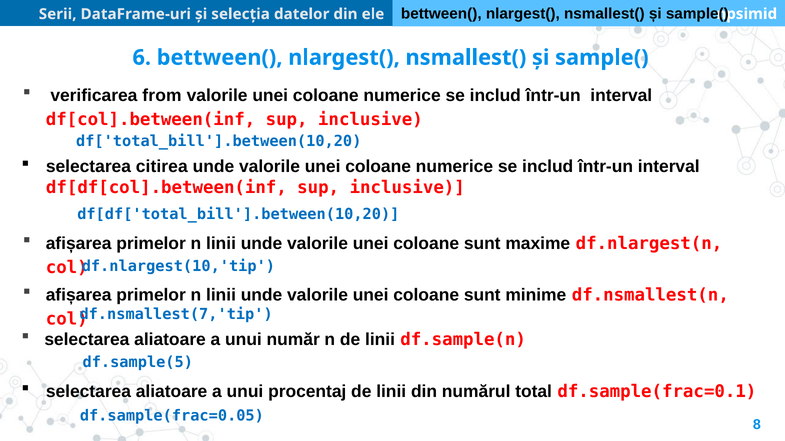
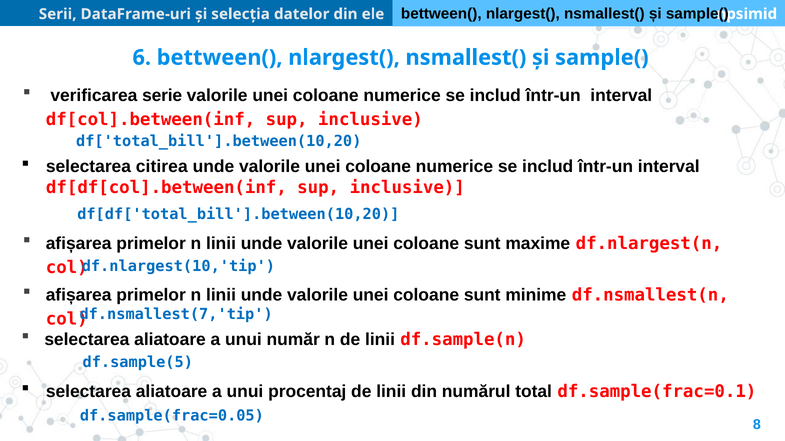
from: from -> serie (162, 96)
